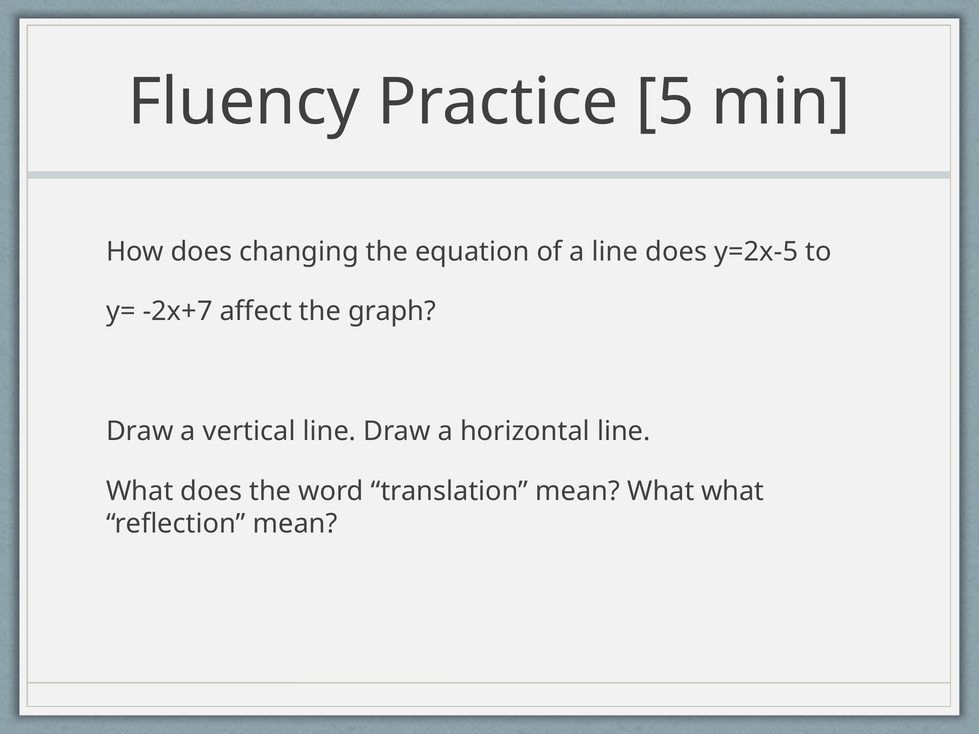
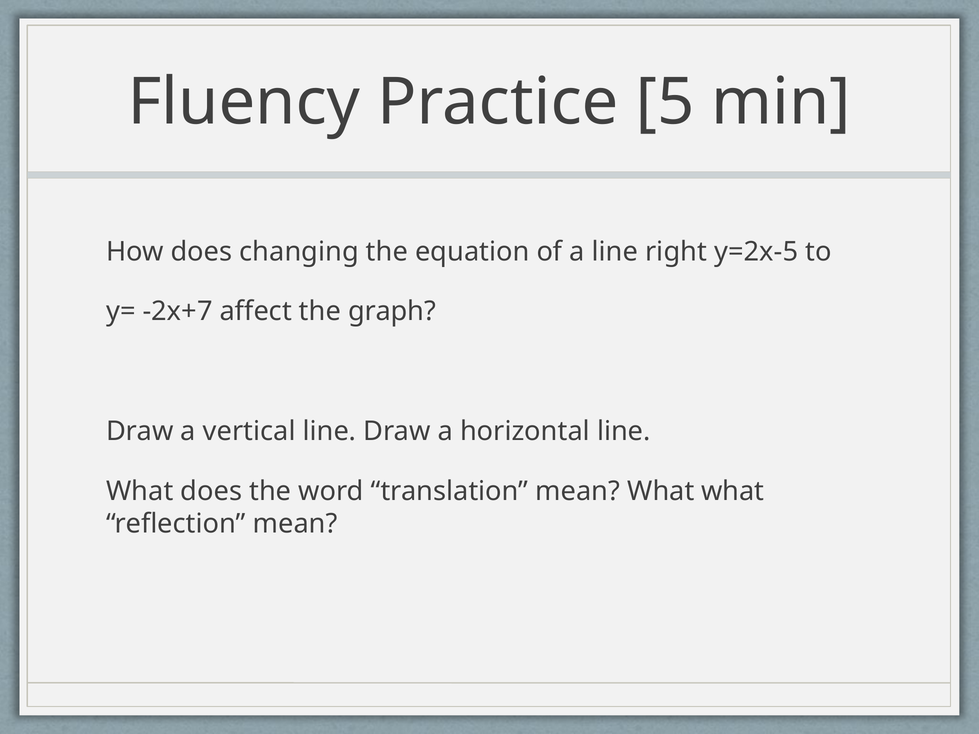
line does: does -> right (676, 252)
